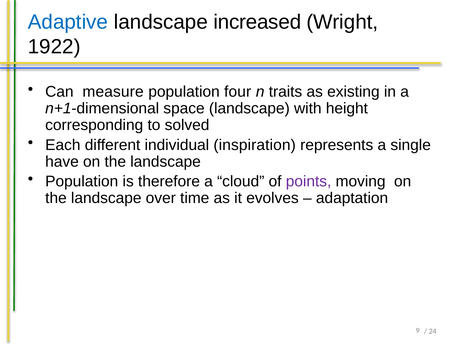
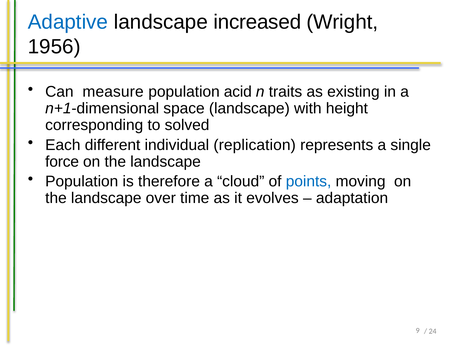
1922: 1922 -> 1956 (54, 47)
four: four -> acid (238, 92)
inspiration: inspiration -> replication (255, 145)
have: have -> force (62, 162)
points colour: purple -> blue (309, 181)
